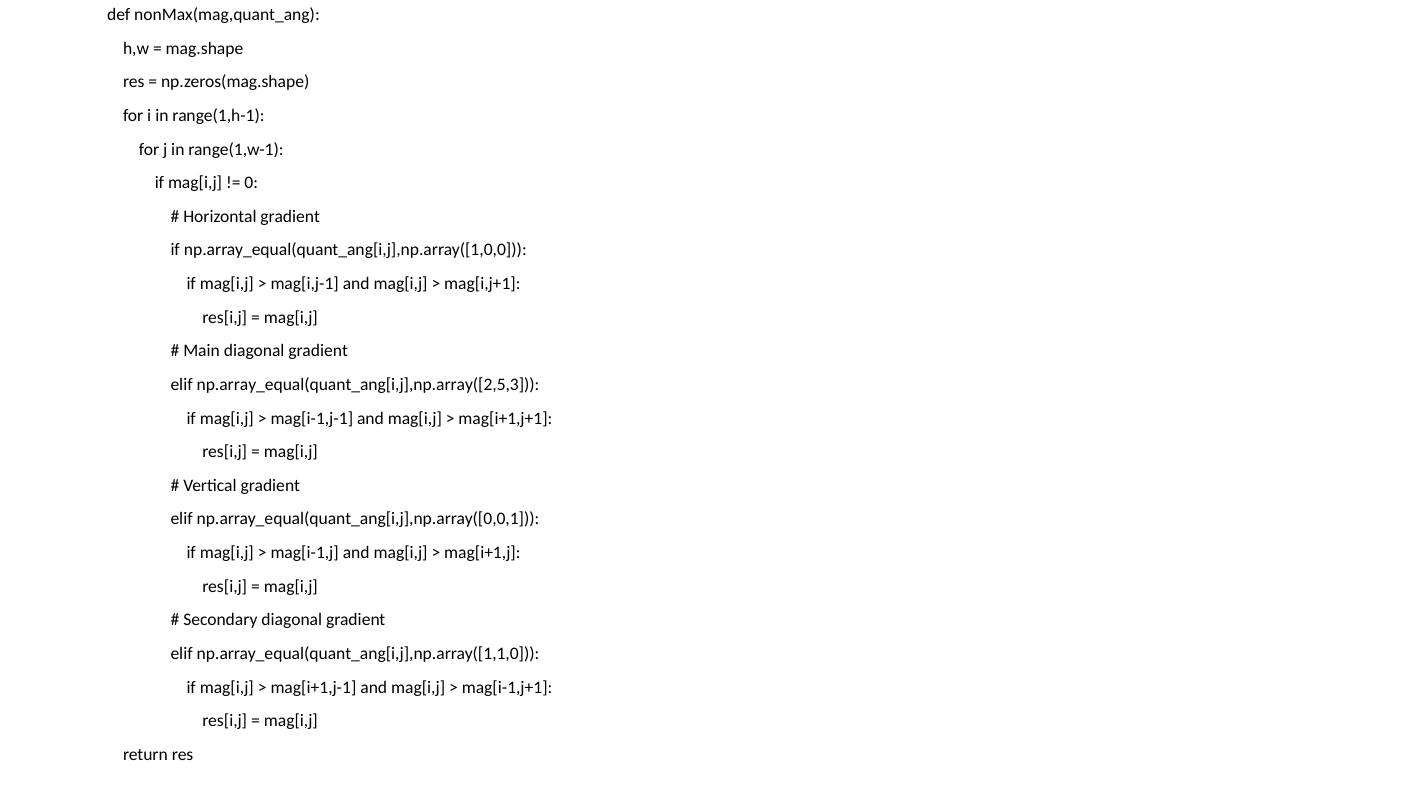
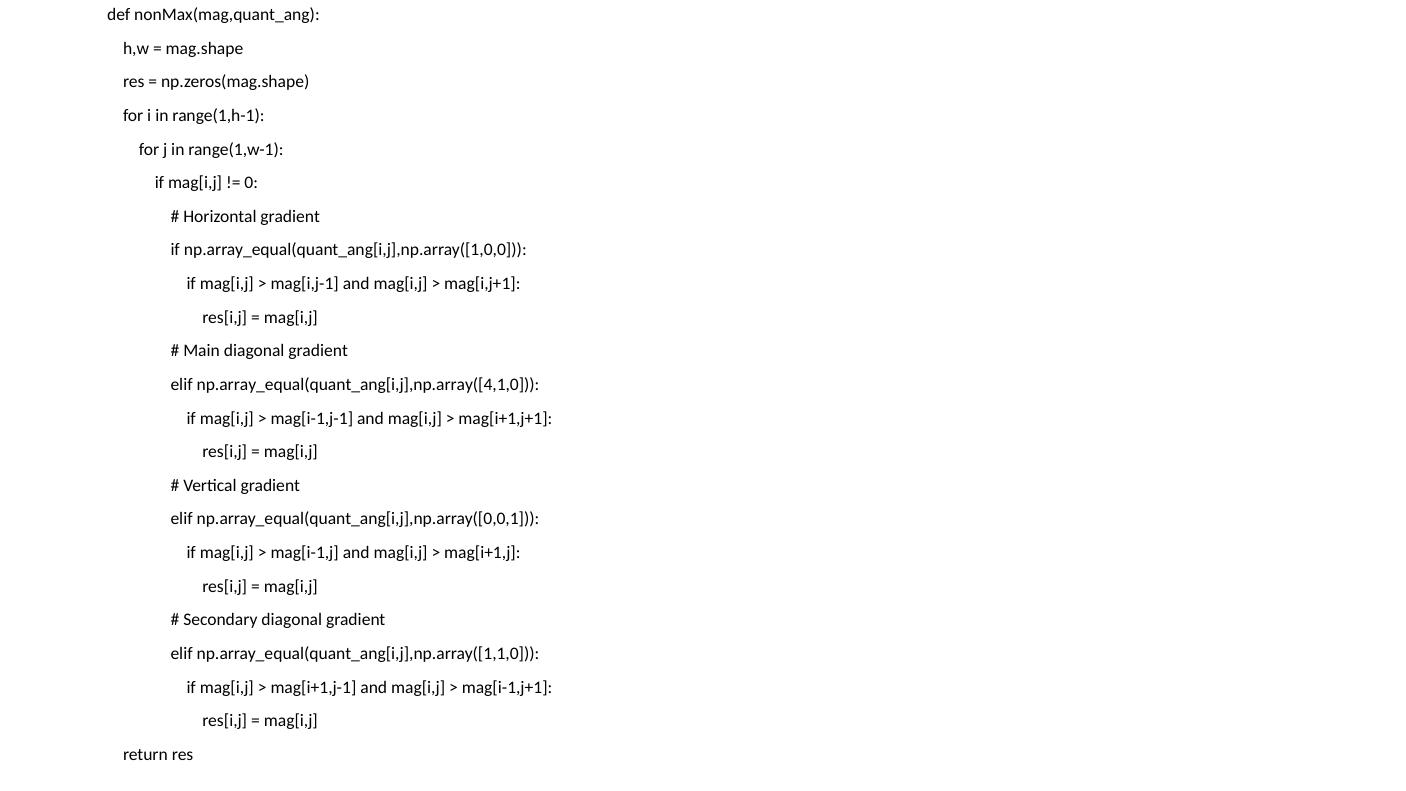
np.array_equal(quant_ang[i,j],np.array([2,5,3: np.array_equal(quant_ang[i,j],np.array([2,5,3 -> np.array_equal(quant_ang[i,j],np.array([4,1,0 (368, 385)
